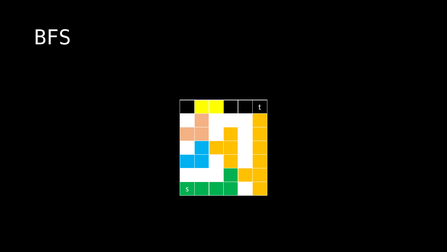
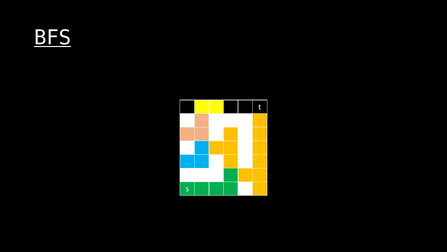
BFS underline: none -> present (53, 38)
